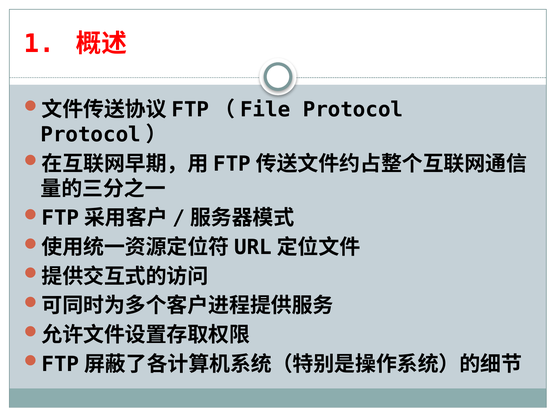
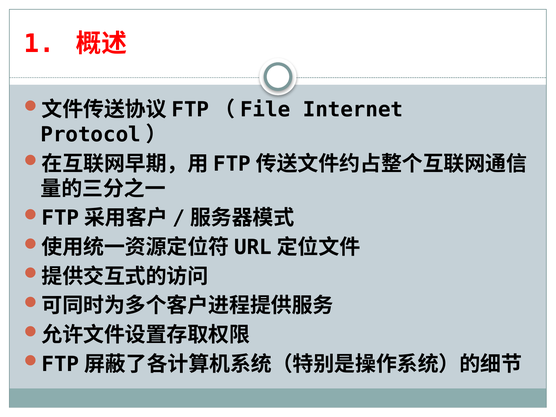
Protocol: Protocol -> Internet (353, 110)
